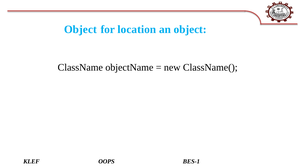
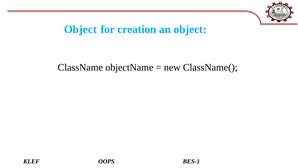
location: location -> creation (137, 29)
